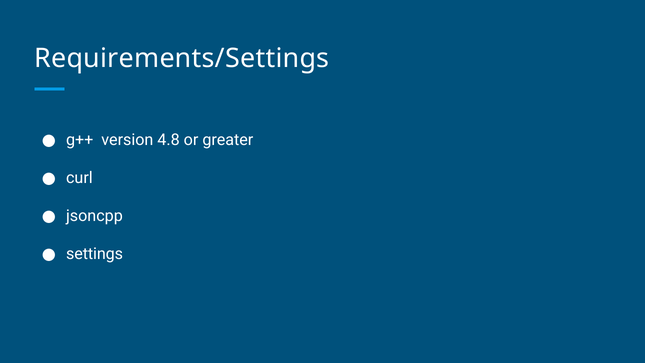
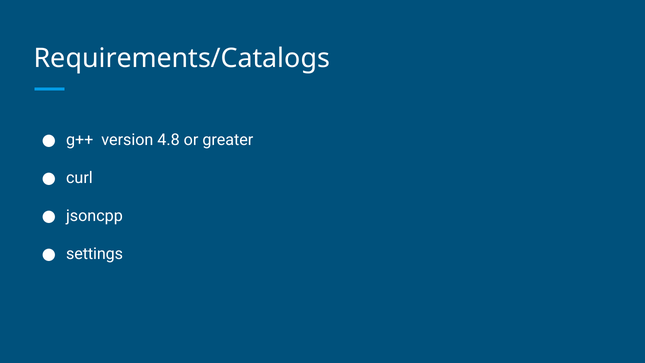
Requirements/Settings: Requirements/Settings -> Requirements/Catalogs (182, 59)
